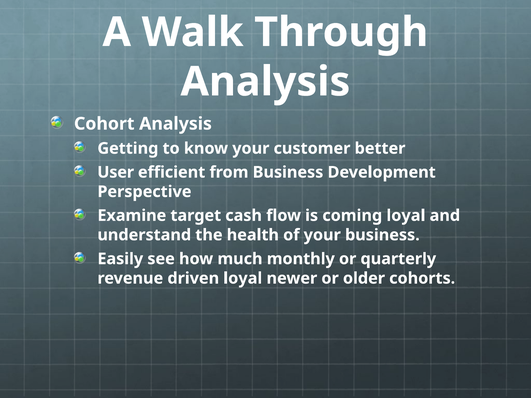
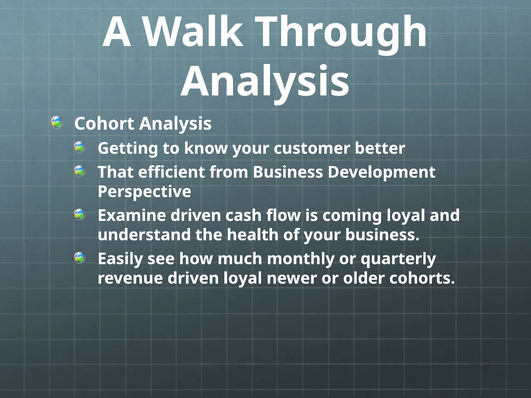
User: User -> That (116, 172)
Examine target: target -> driven (196, 216)
